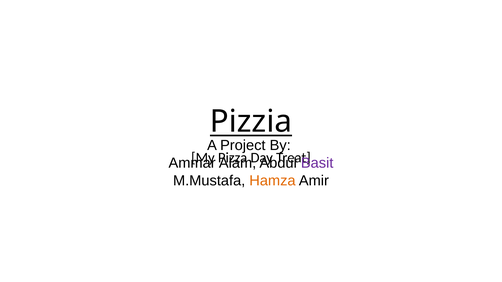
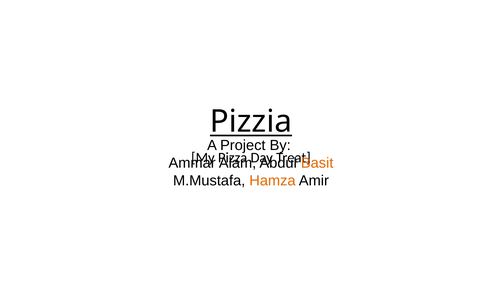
Basit colour: purple -> orange (317, 163)
